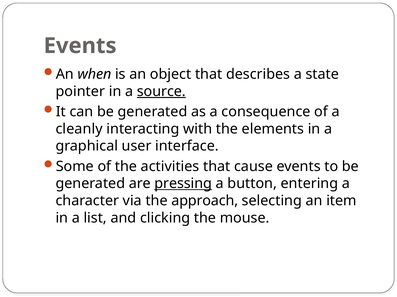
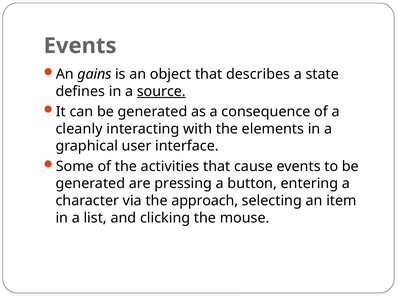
when: when -> gains (94, 74)
pointer: pointer -> defines (80, 92)
pressing underline: present -> none (183, 184)
